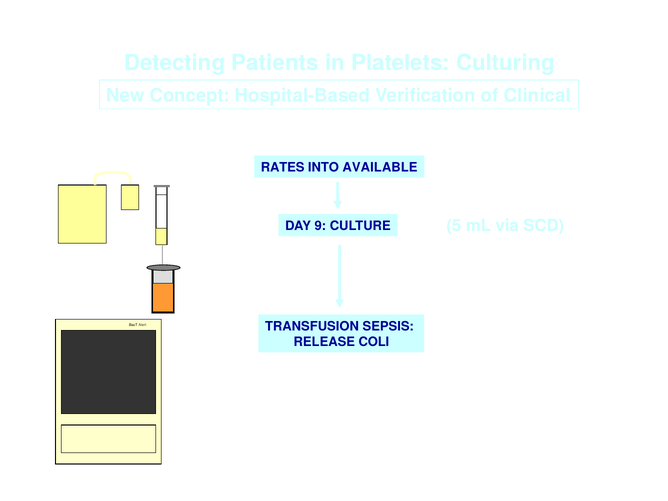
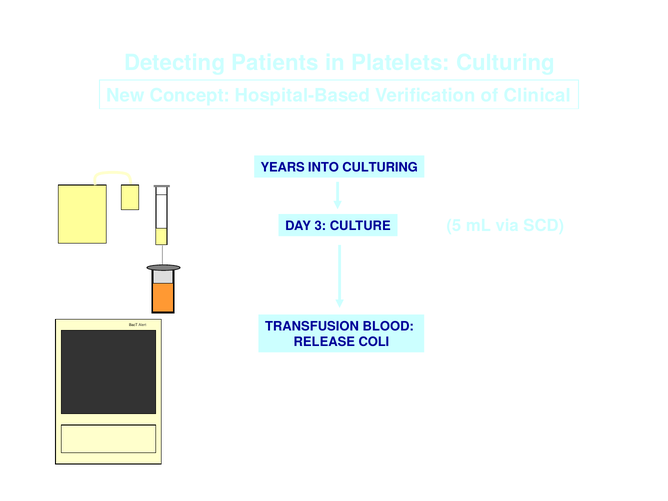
RATES: RATES -> YEARS (283, 167)
INTO AVAILABLE: AVAILABLE -> CULTURING (380, 167)
9: 9 -> 3 (320, 226)
SEPSIS: SEPSIS -> BLOOD (388, 327)
